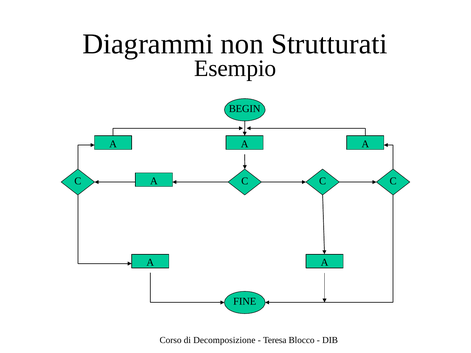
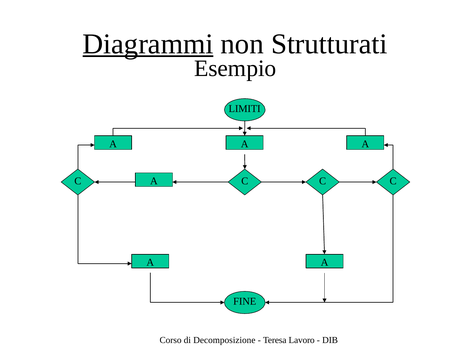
Diagrammi underline: none -> present (148, 44)
BEGIN: BEGIN -> LIMITI (245, 109)
Blocco: Blocco -> Lavoro (302, 340)
